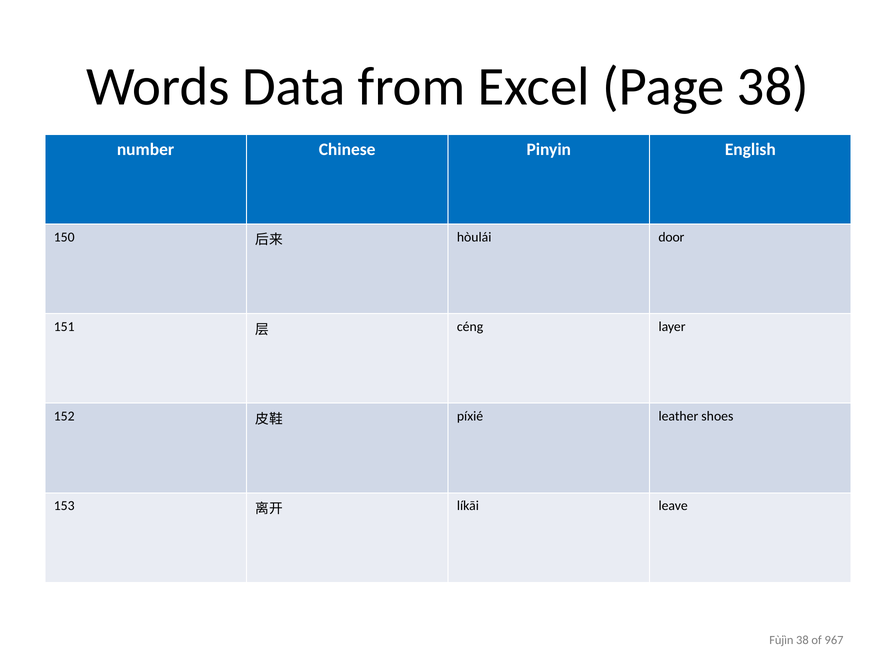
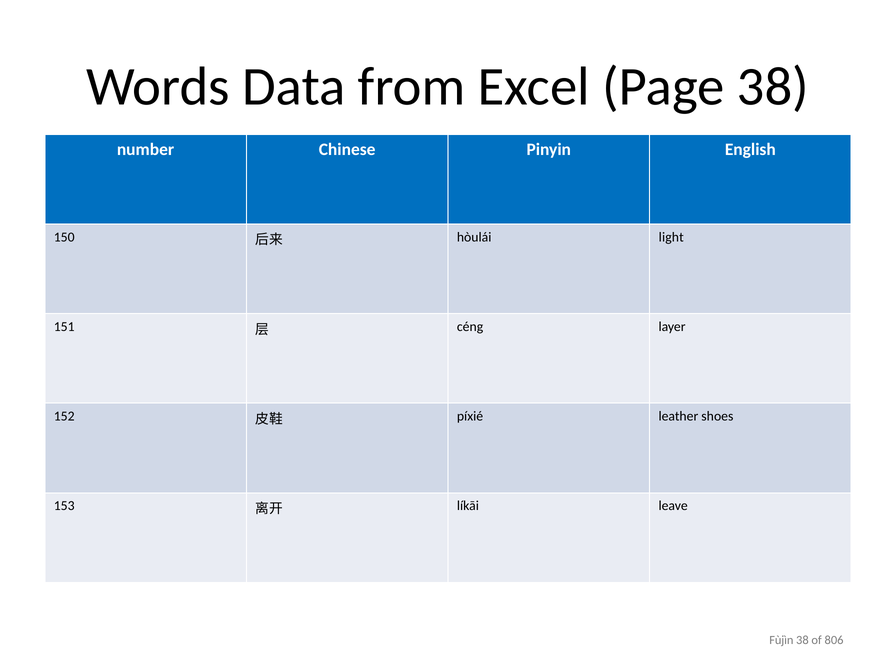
door: door -> light (671, 237)
967: 967 -> 806 (834, 640)
